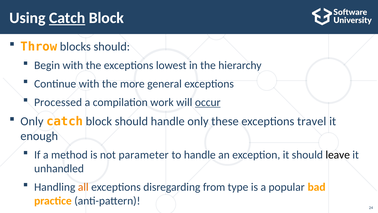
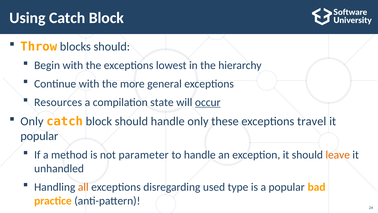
Catch underline: present -> none (67, 18)
Processed: Processed -> Resources (58, 102)
work: work -> state (162, 102)
enough: enough -> popular (39, 136)
leave colour: black -> orange (338, 155)
from: from -> used (214, 187)
